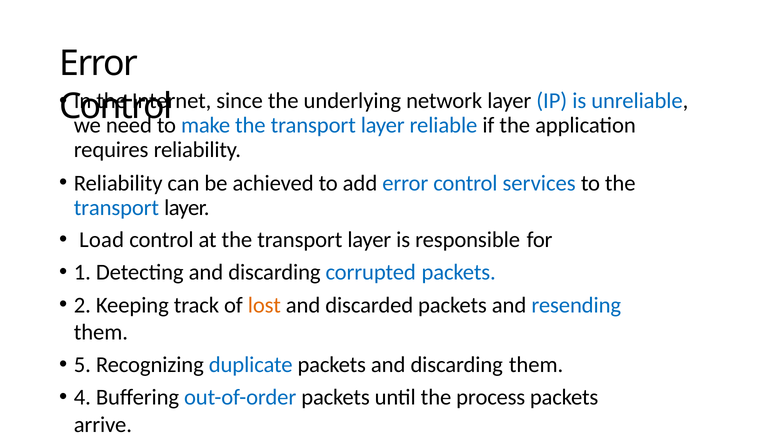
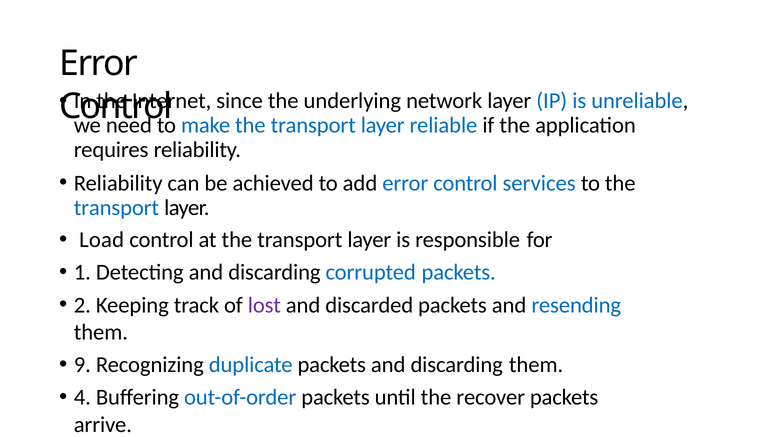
lost colour: orange -> purple (264, 305)
5: 5 -> 9 (82, 365)
process: process -> recover (491, 397)
